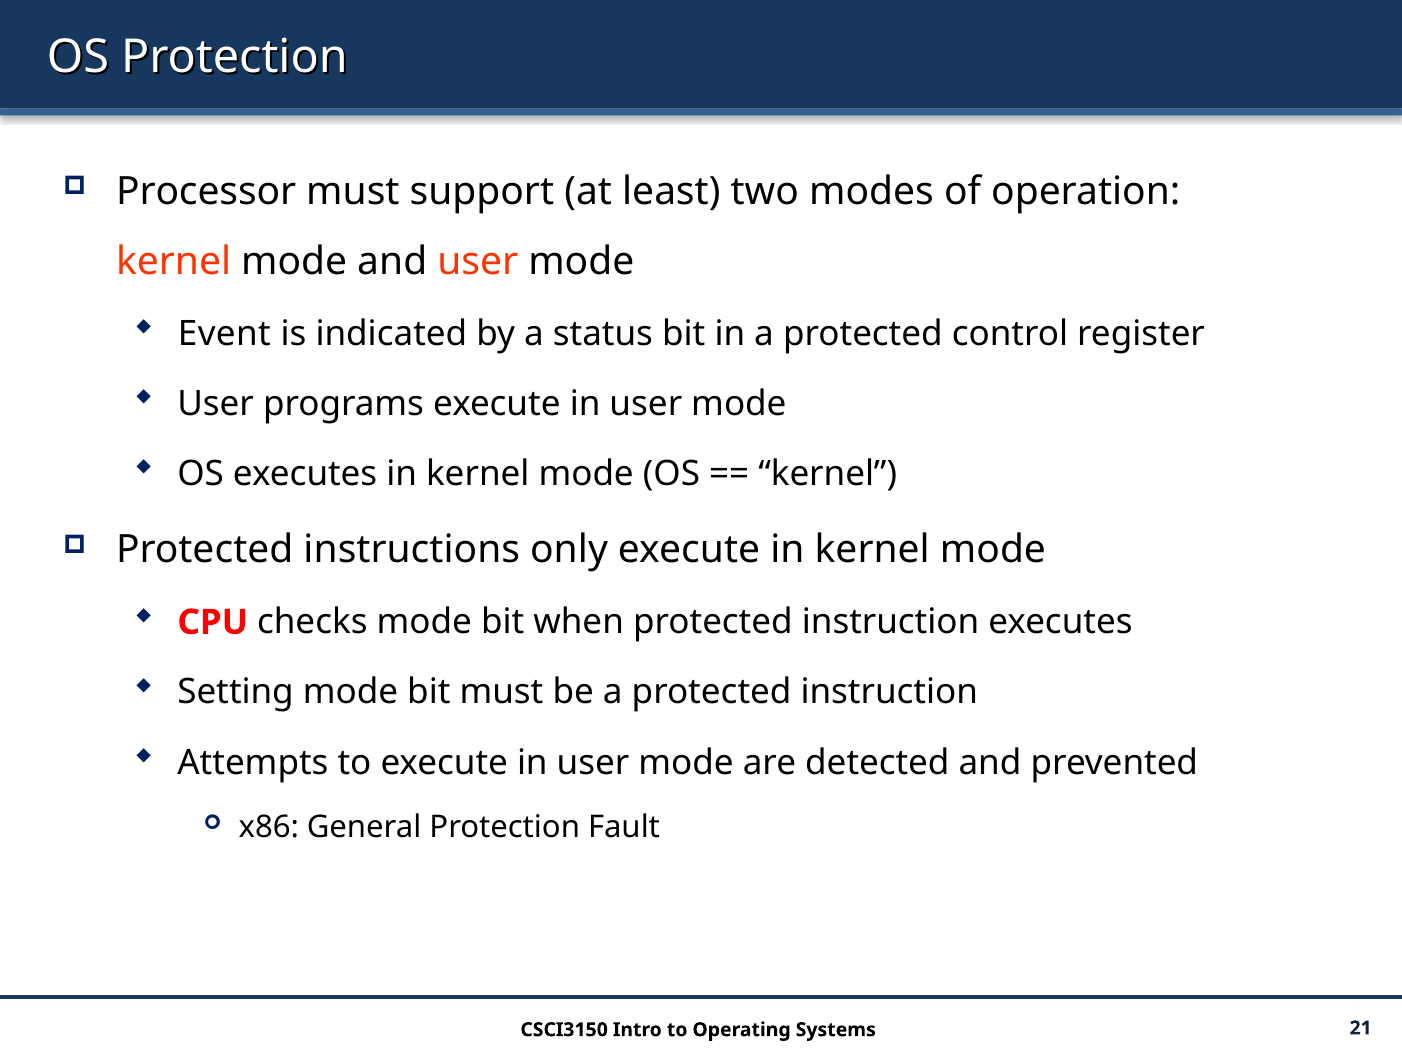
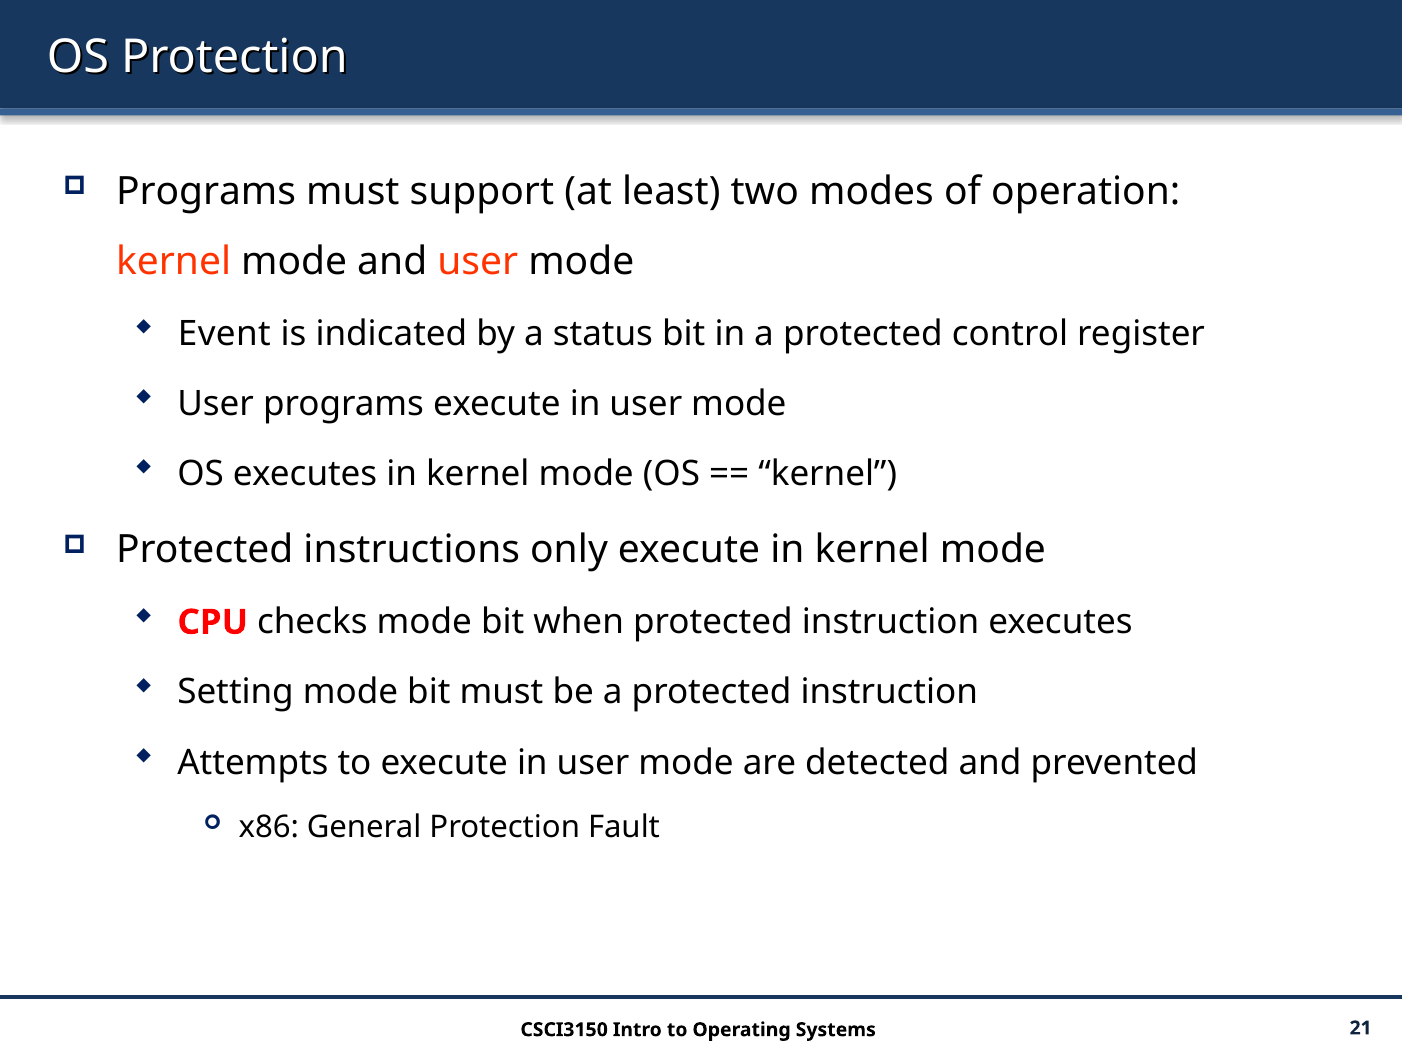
Processor: Processor -> Programs (206, 191)
